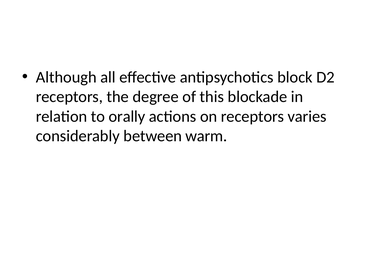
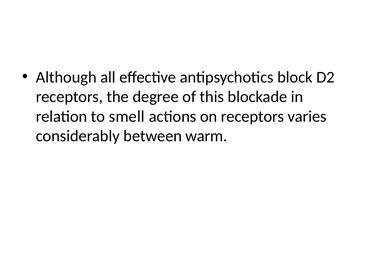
orally: orally -> smell (127, 116)
